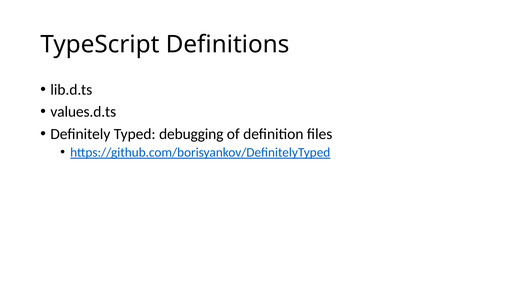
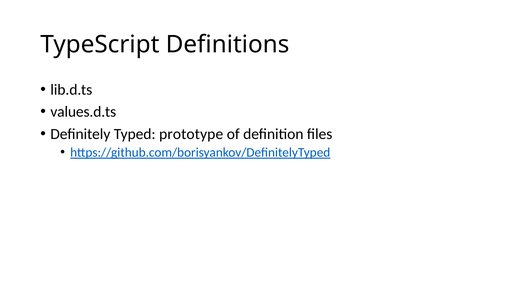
debugging: debugging -> prototype (191, 134)
